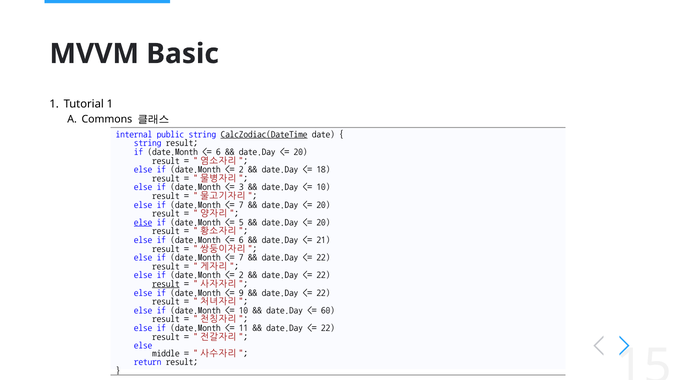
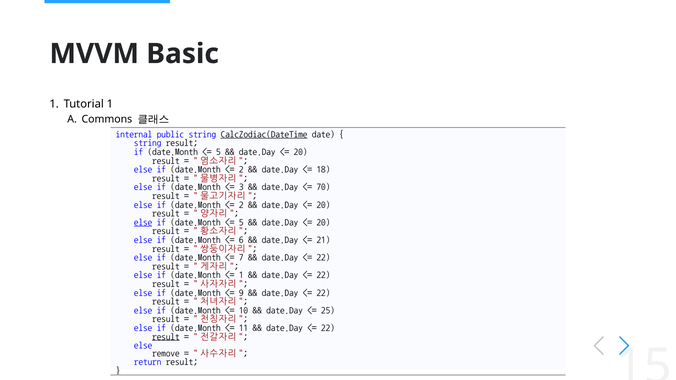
6: 6 -> 5 (218, 152)
10: 10 -> 70 (323, 187)
7: 7 -> 2 (241, 205)
2: 2 -> 1 (241, 275)
result underline: present -> none (166, 284)
60: 60 -> 25 (328, 310)
result underline: none -> present (166, 337)
middle: middle -> remove (166, 353)
